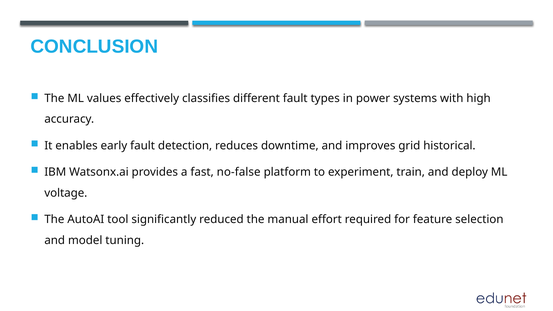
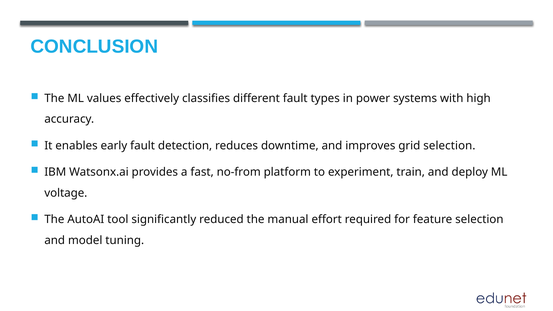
grid historical: historical -> selection (449, 146)
no-false: no-false -> no-from (239, 172)
